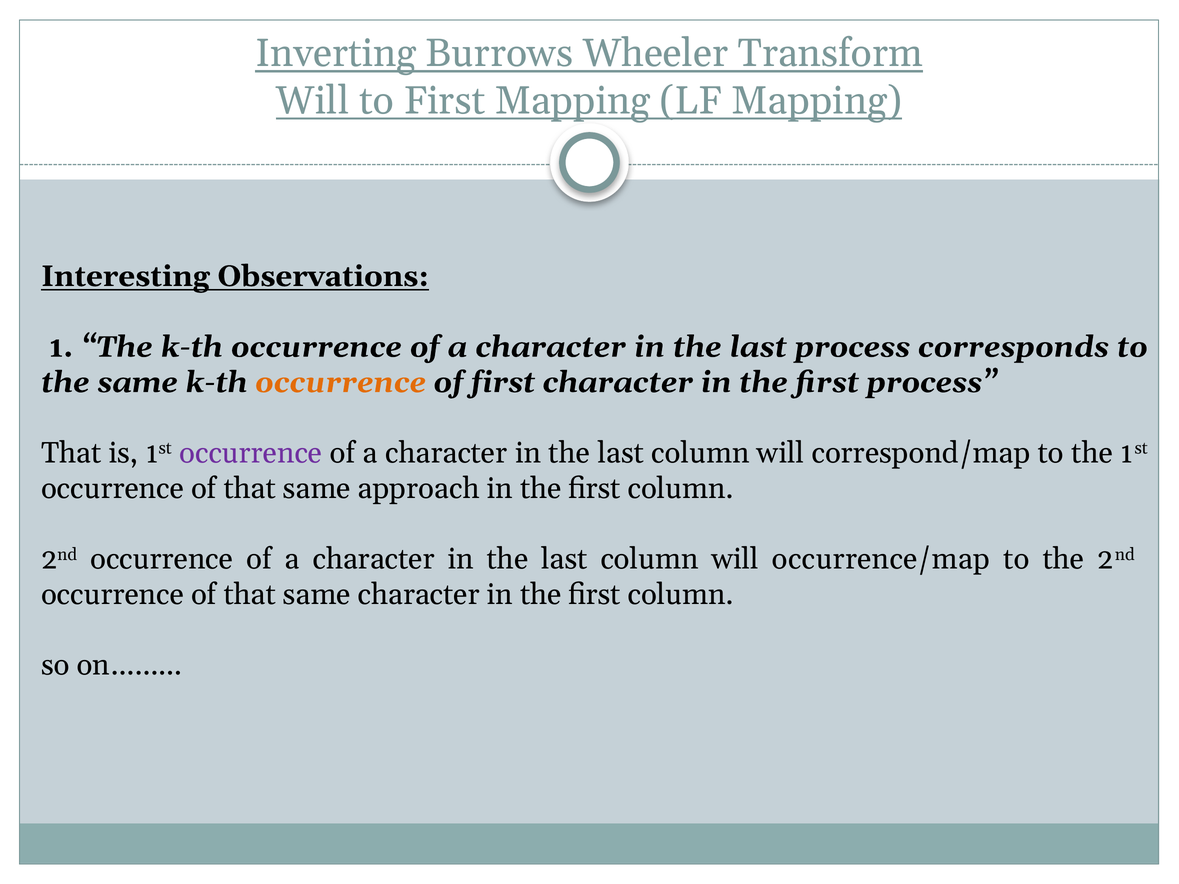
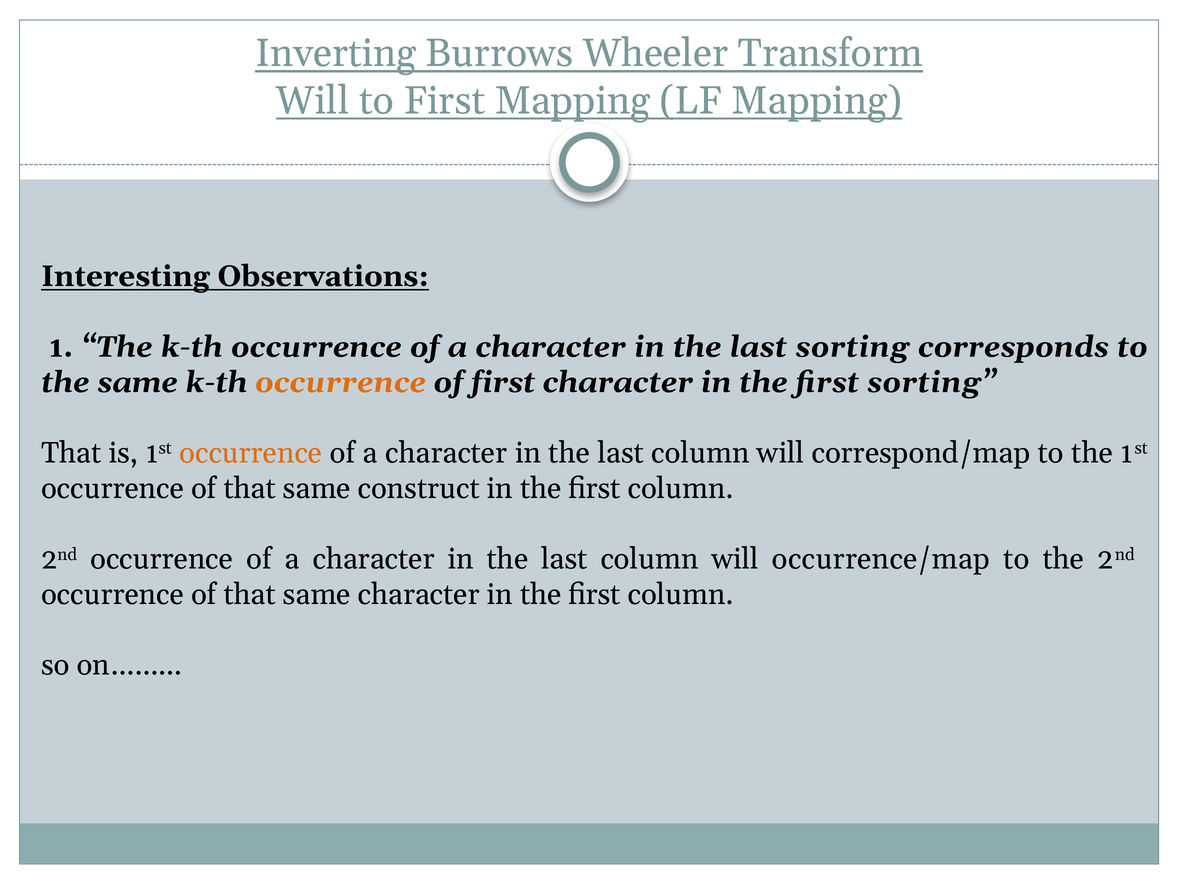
last process: process -> sorting (852, 347)
first process: process -> sorting (932, 382)
occurrence colour: purple -> orange (251, 453)
approach: approach -> construct (419, 489)
